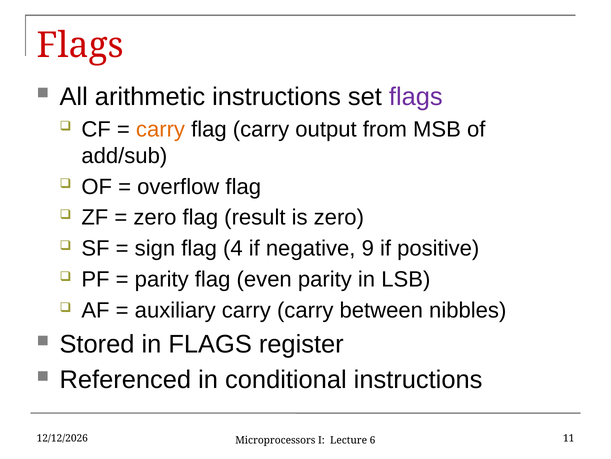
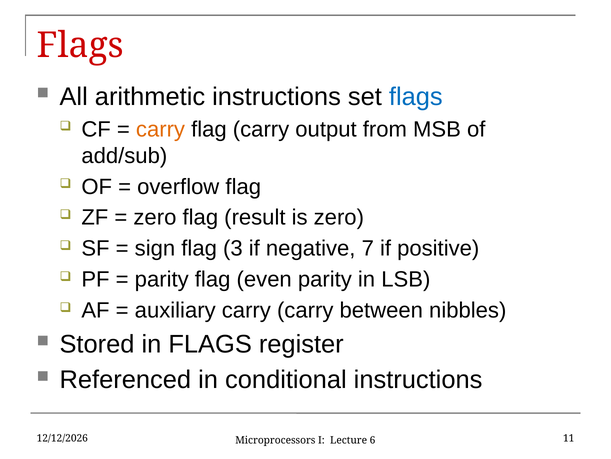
flags colour: purple -> blue (416, 96)
4: 4 -> 3 (233, 248)
9: 9 -> 7 (368, 248)
